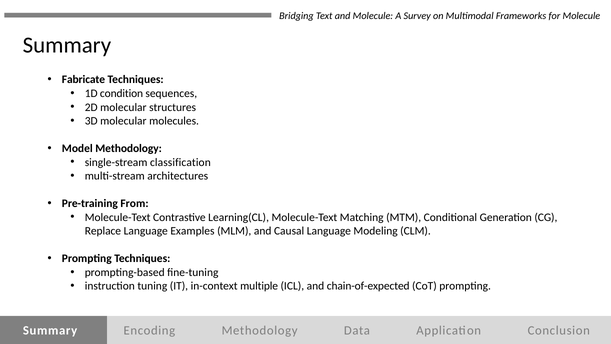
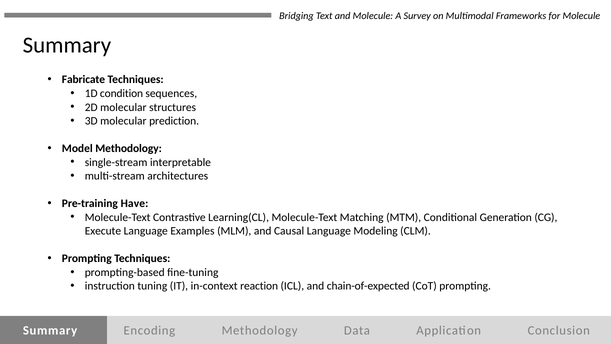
molecules: molecules -> prediction (174, 121)
classification: classification -> interpretable (180, 162)
From: From -> Have (134, 203)
Replace: Replace -> Execute (103, 231)
multiple: multiple -> reaction (259, 286)
